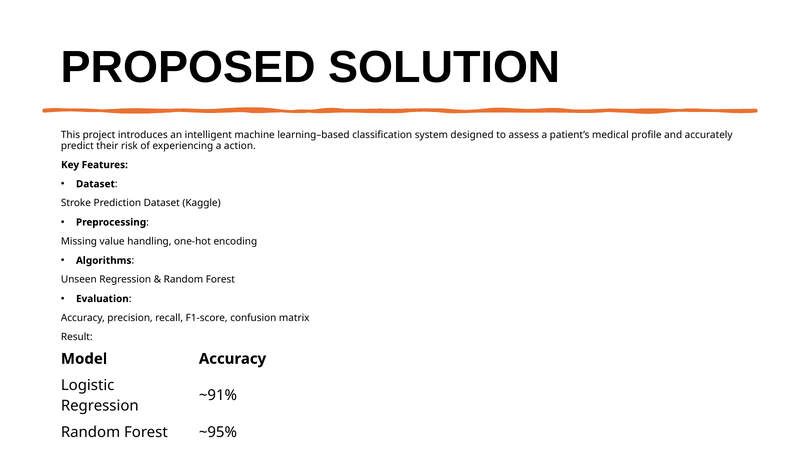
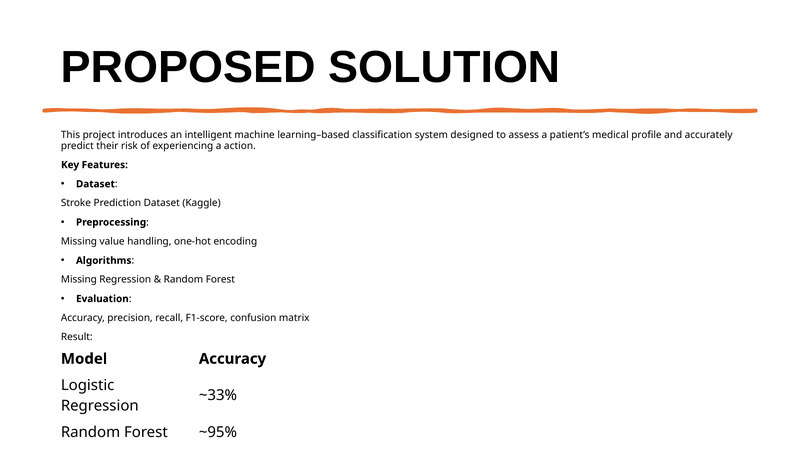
Unseen: Unseen -> Missing (79, 280)
~91%: ~91% -> ~33% (218, 395)
